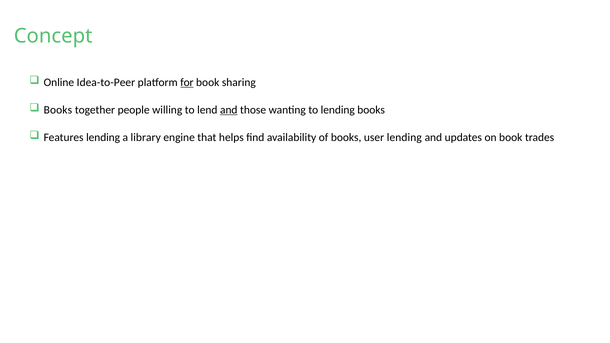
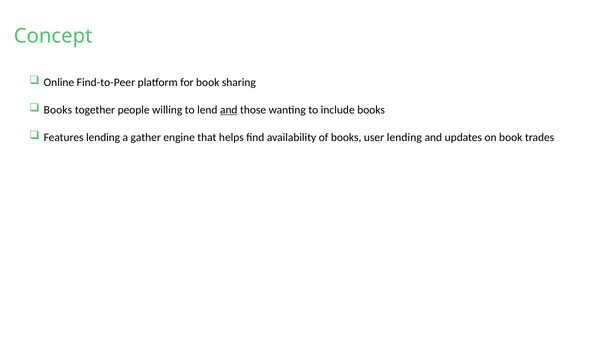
Idea-to-Peer: Idea-to-Peer -> Find-to-Peer (106, 82)
for underline: present -> none (187, 82)
to lending: lending -> include (338, 110)
library: library -> gather (146, 137)
